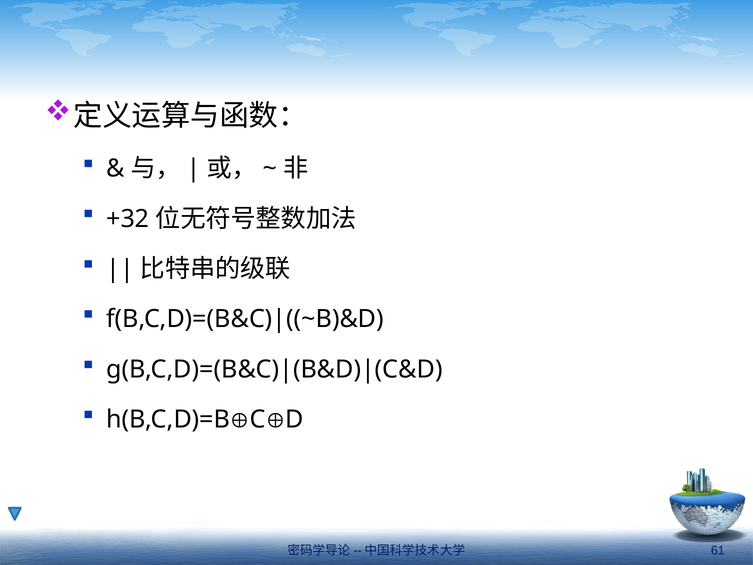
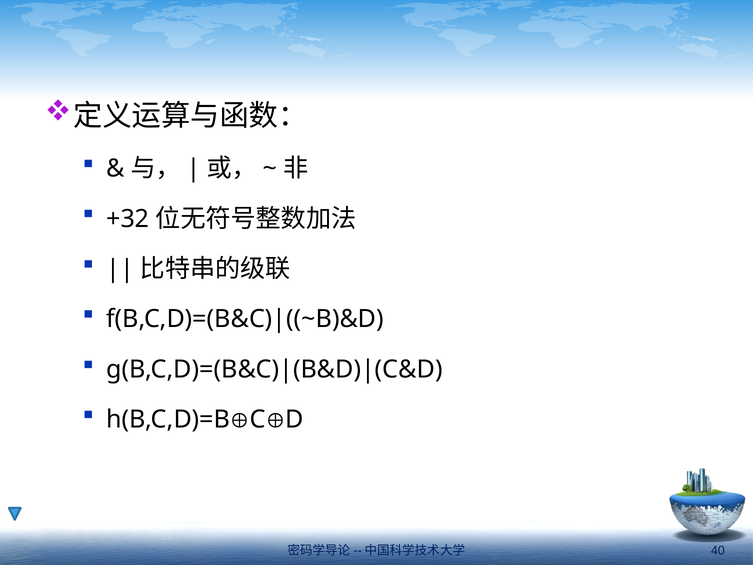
61: 61 -> 40 (718, 551)
